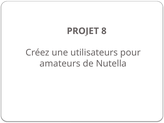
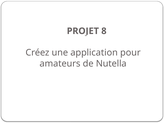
utilisateurs: utilisateurs -> application (94, 53)
